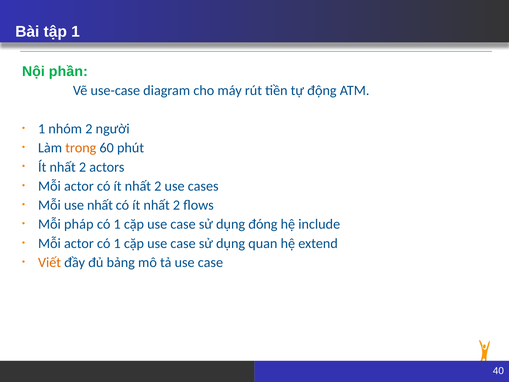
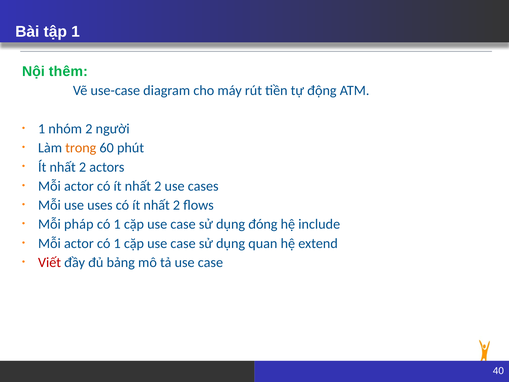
phần: phần -> thêm (68, 71)
use nhất: nhất -> uses (100, 205)
Viết colour: orange -> red (50, 262)
